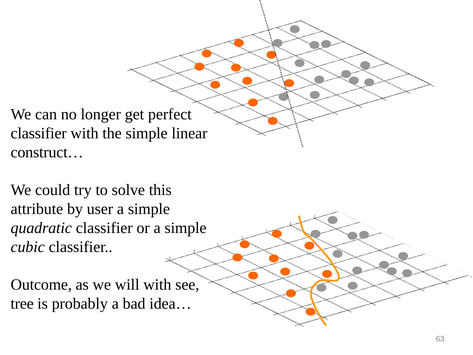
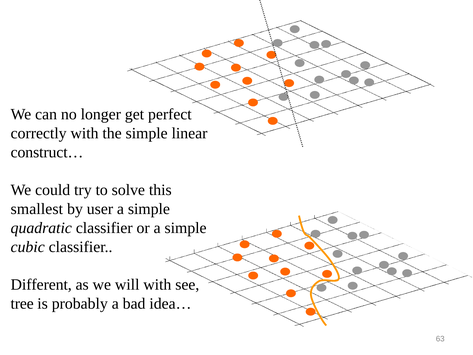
classifier: classifier -> correctly (39, 133)
attribute: attribute -> smallest (37, 209)
Outcome: Outcome -> Different (41, 284)
